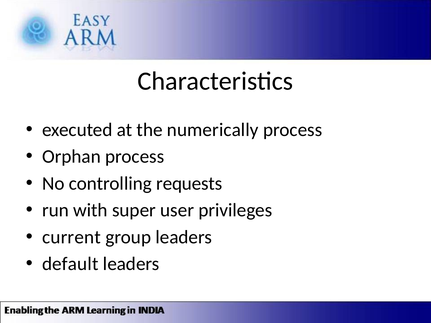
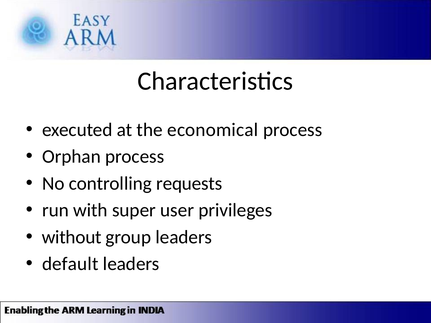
numerically: numerically -> economical (213, 130)
current: current -> without (72, 237)
